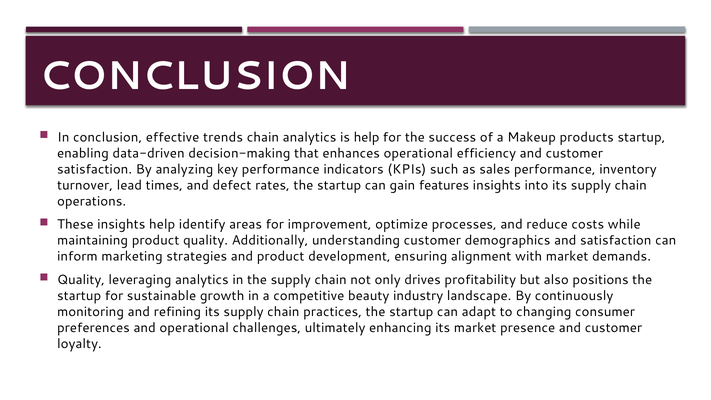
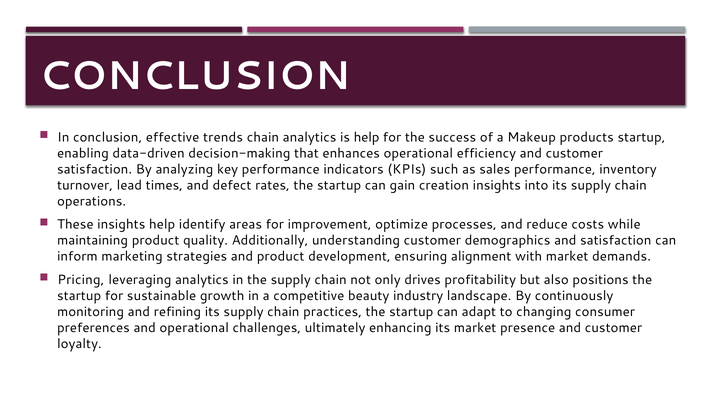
features: features -> creation (444, 185)
Quality: Quality -> Pricing (81, 280)
